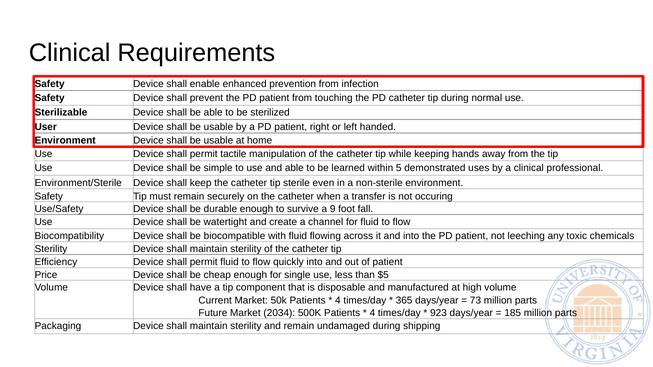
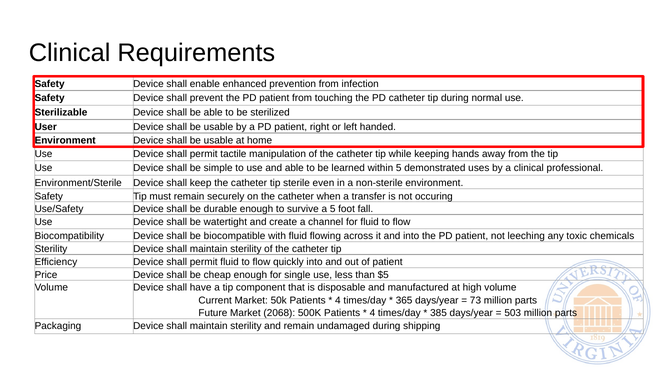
a 9: 9 -> 5 (333, 209)
2034: 2034 -> 2068 (279, 313)
923: 923 -> 385 (438, 313)
185: 185 -> 503 (513, 313)
